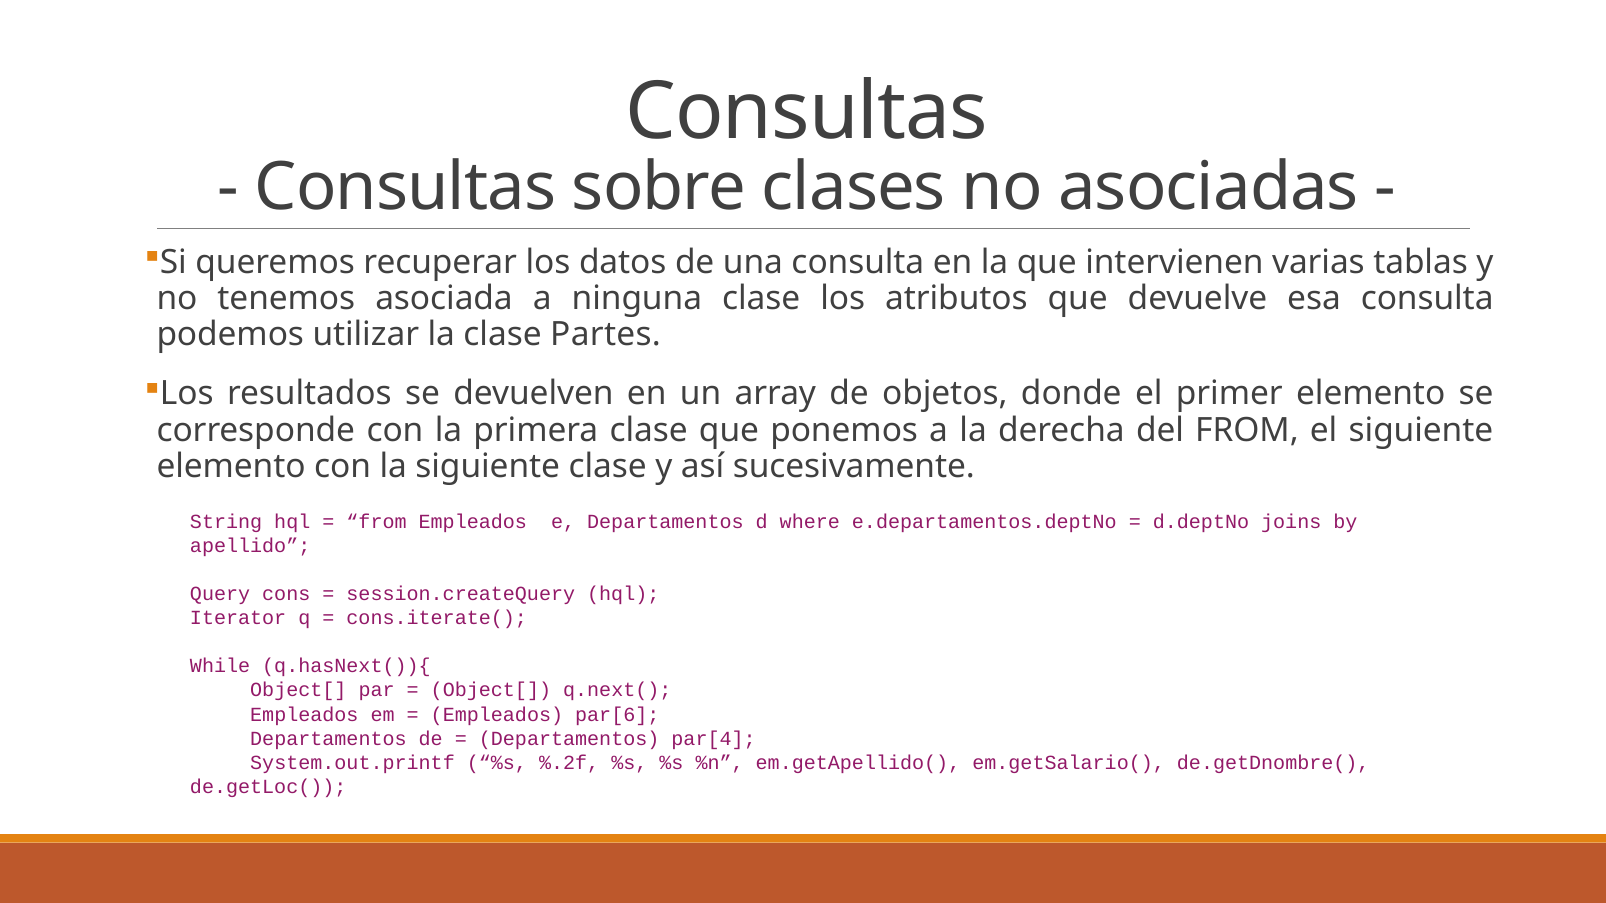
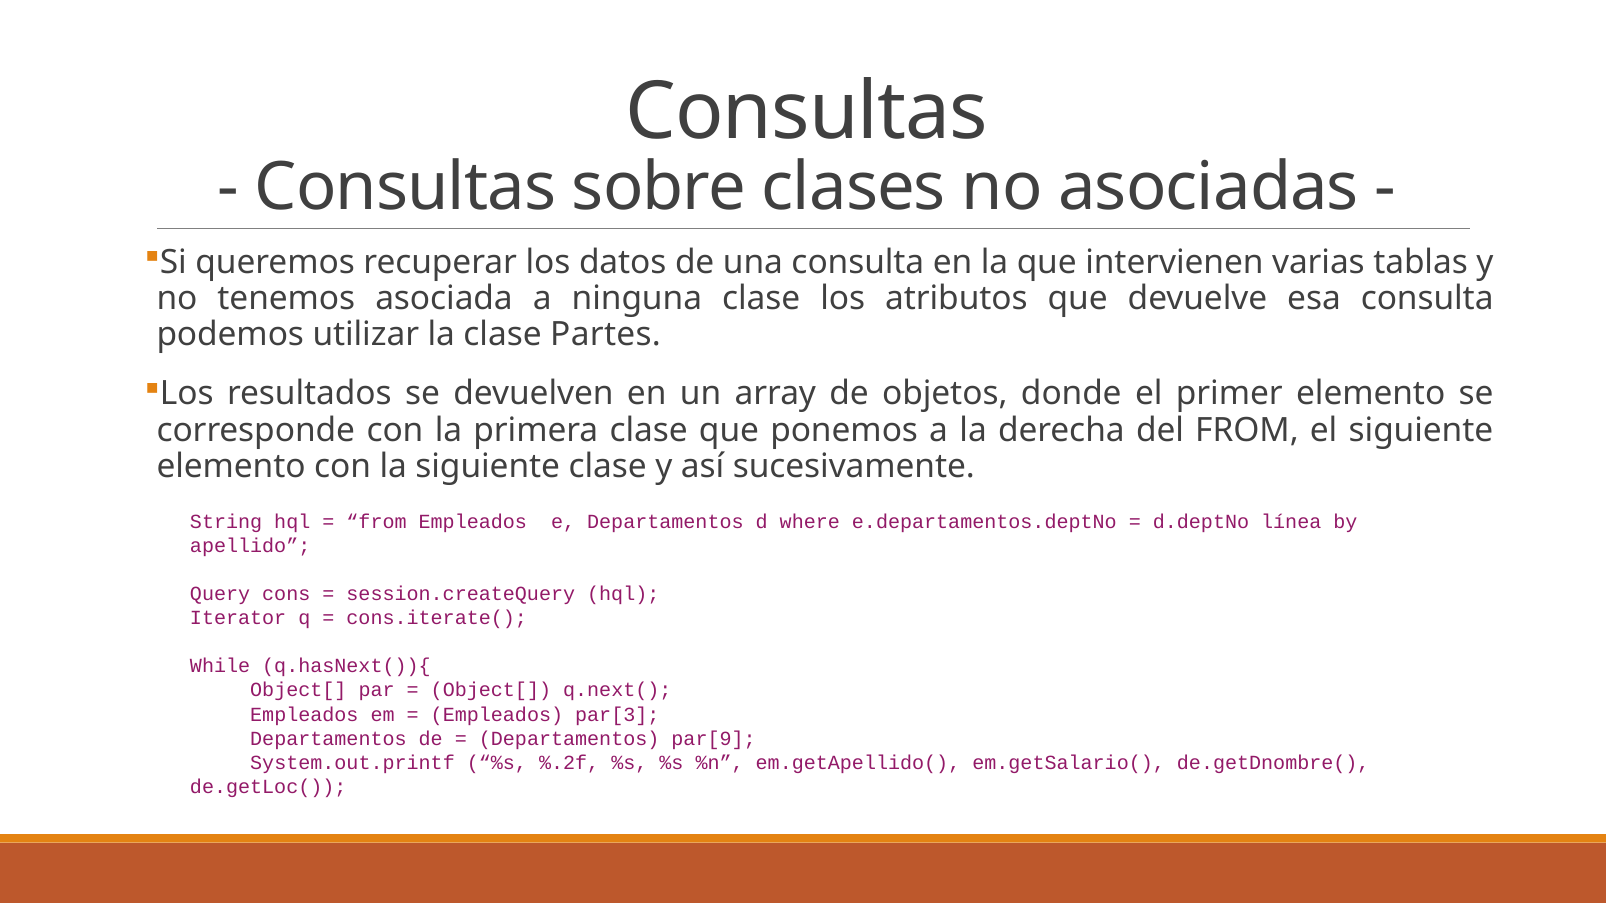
joins: joins -> línea (1291, 522)
par[6: par[6 -> par[3 (617, 715)
par[4: par[4 -> par[9 (714, 739)
